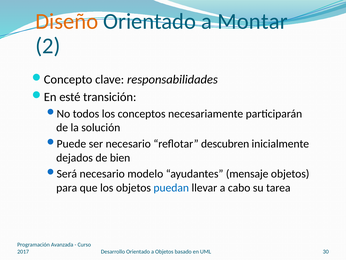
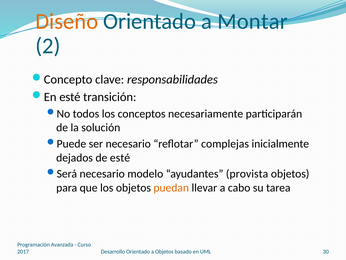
descubren: descubren -> complejas (225, 144)
de bien: bien -> esté (120, 157)
mensaje: mensaje -> provista (247, 174)
puedan colour: blue -> orange (171, 187)
